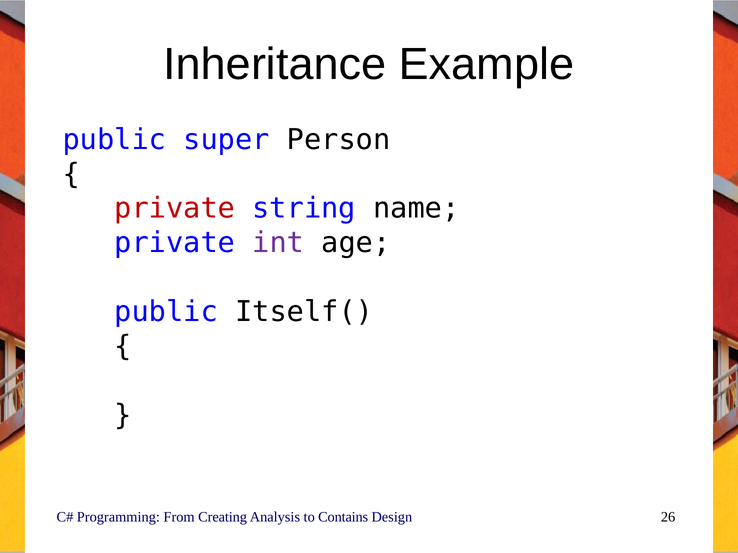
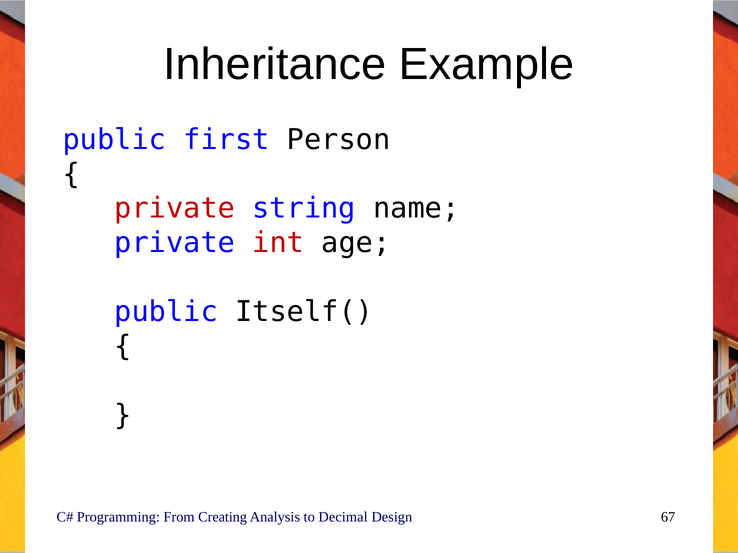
super: super -> first (226, 140)
int colour: purple -> red (278, 243)
Contains: Contains -> Decimal (343, 518)
26: 26 -> 67 (668, 518)
